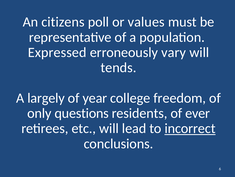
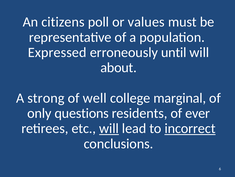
vary: vary -> until (174, 52)
tends: tends -> about (119, 67)
largely: largely -> strong (46, 98)
year: year -> well (95, 98)
freedom: freedom -> marginal (180, 98)
will underline: none -> present (109, 128)
